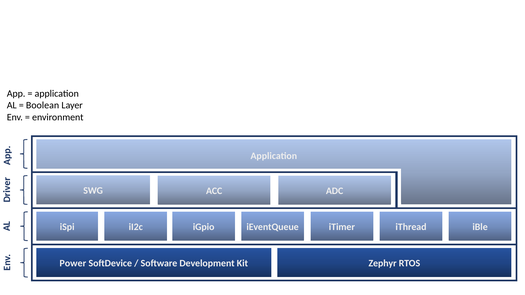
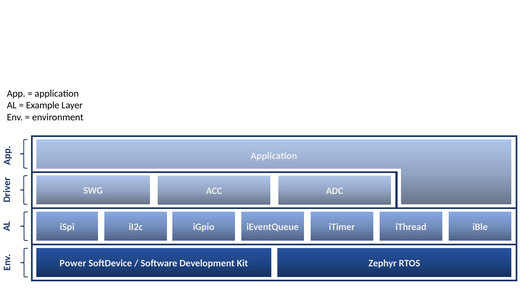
Boolean: Boolean -> Example (43, 105)
